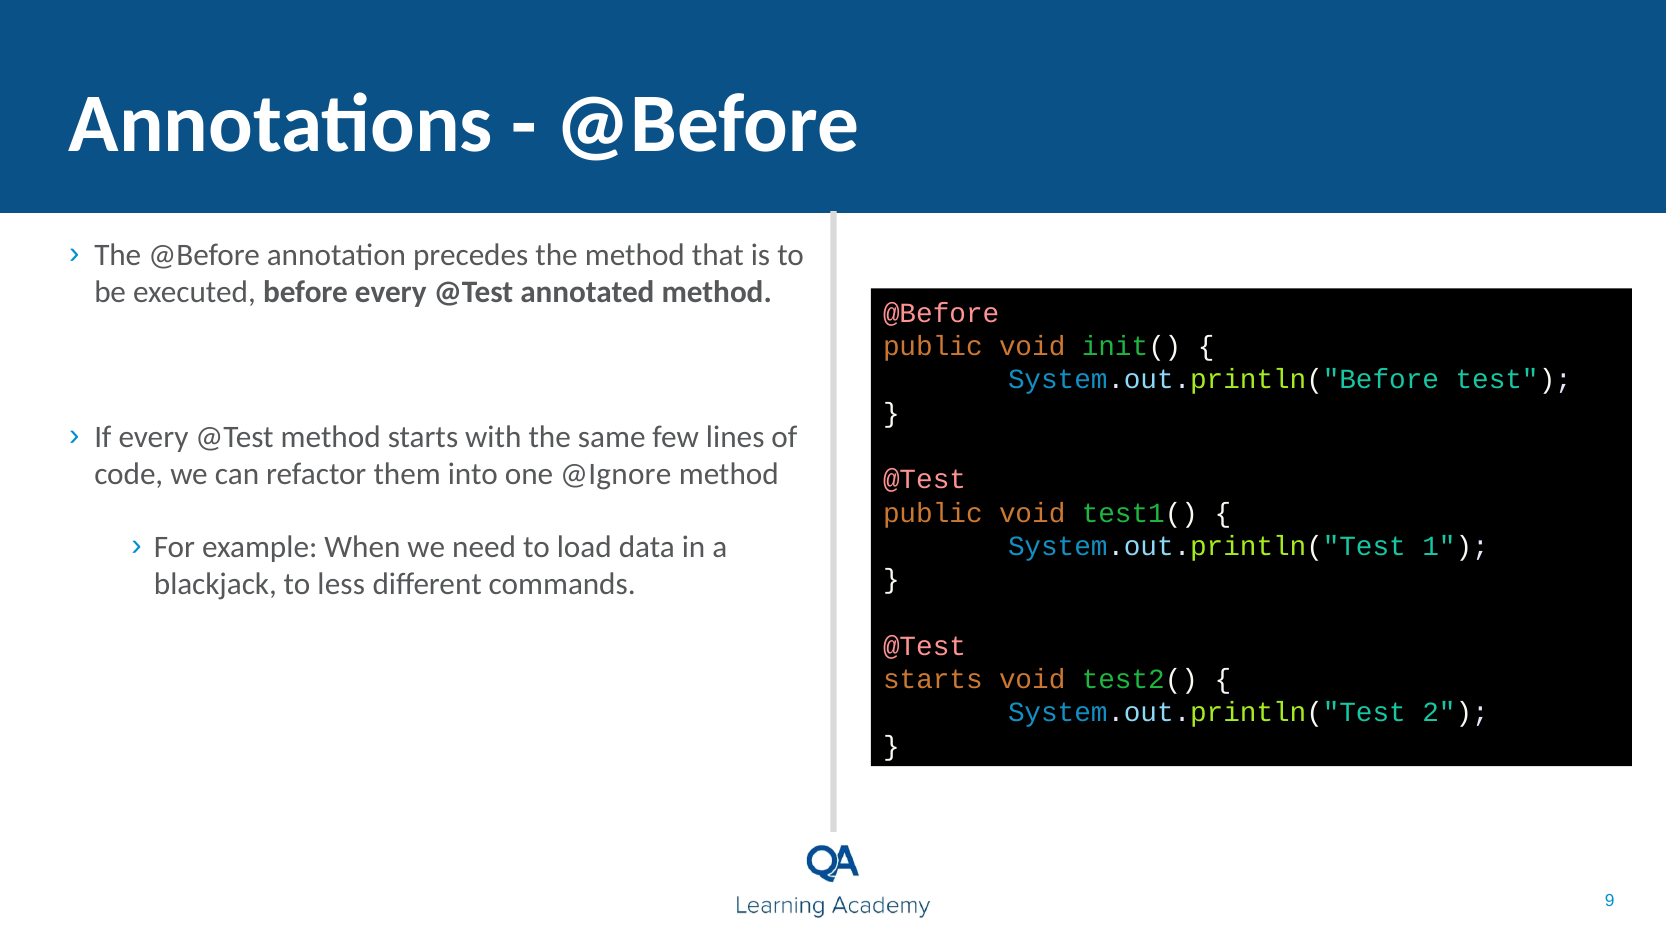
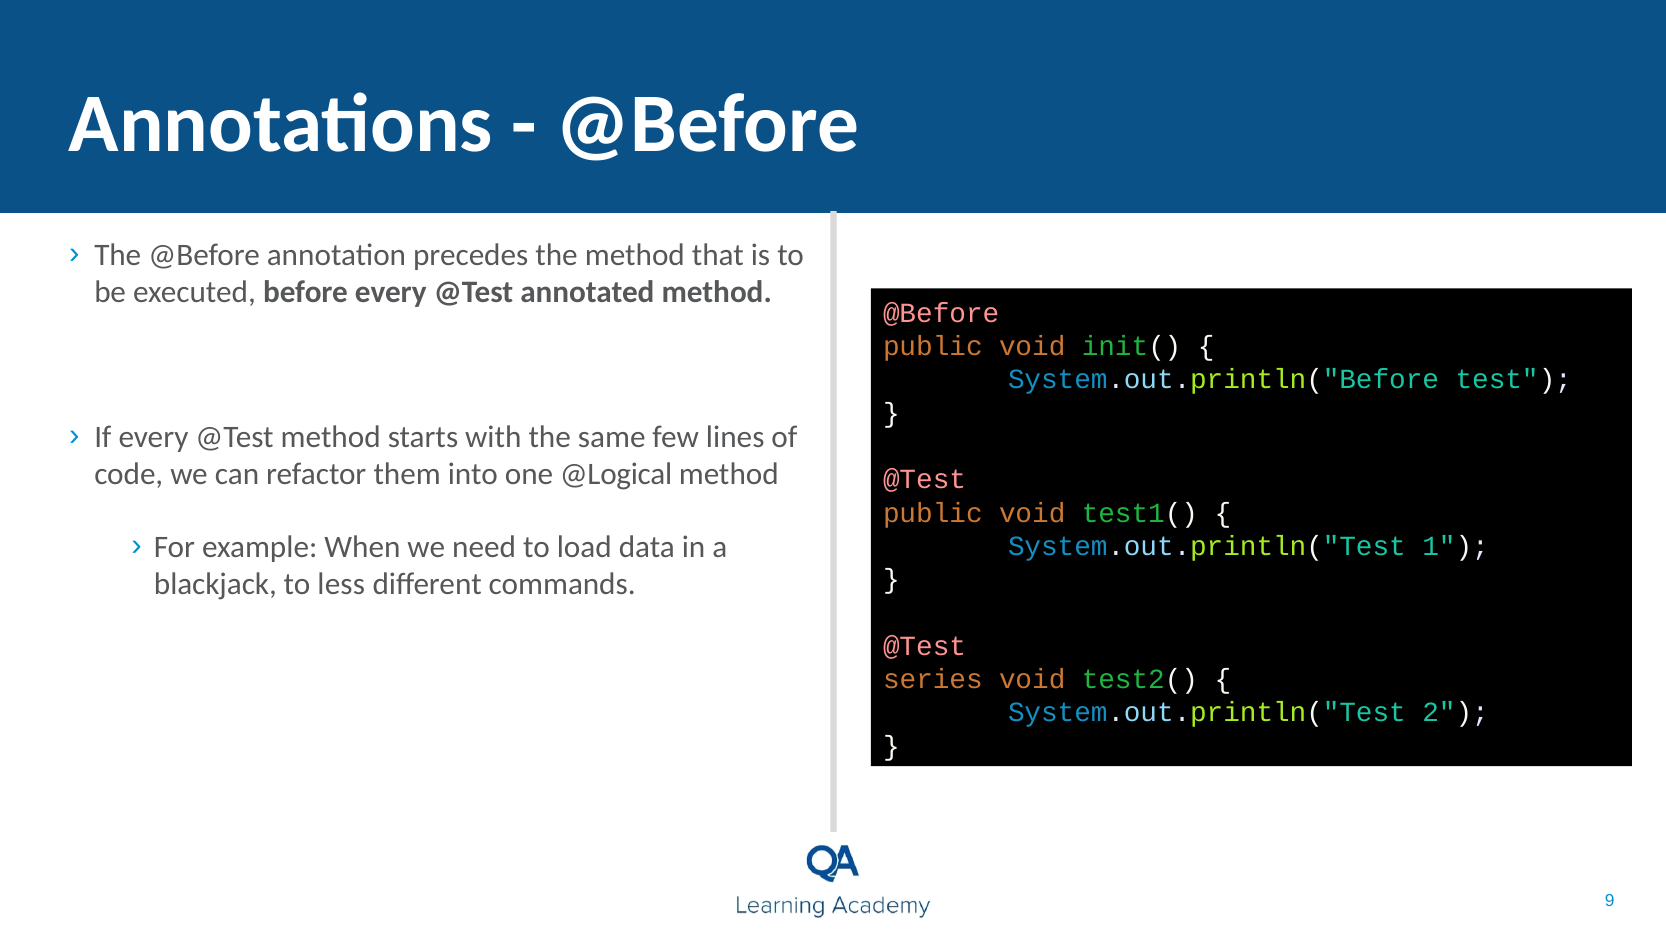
@Ignore: @Ignore -> @Logical (616, 475)
starts: starts -> series (933, 679)
